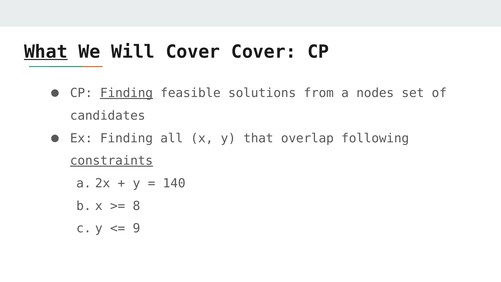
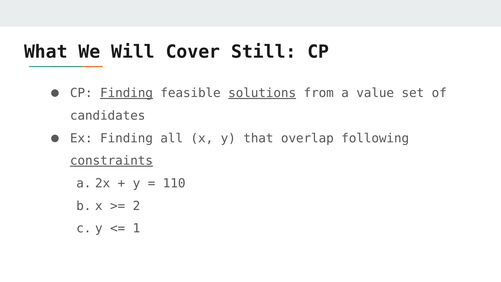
What underline: present -> none (46, 52)
Cover Cover: Cover -> Still (264, 52)
solutions underline: none -> present (262, 93)
nodes: nodes -> value (375, 93)
140: 140 -> 110 (174, 183)
8: 8 -> 2 (136, 206)
9: 9 -> 1 (136, 228)
